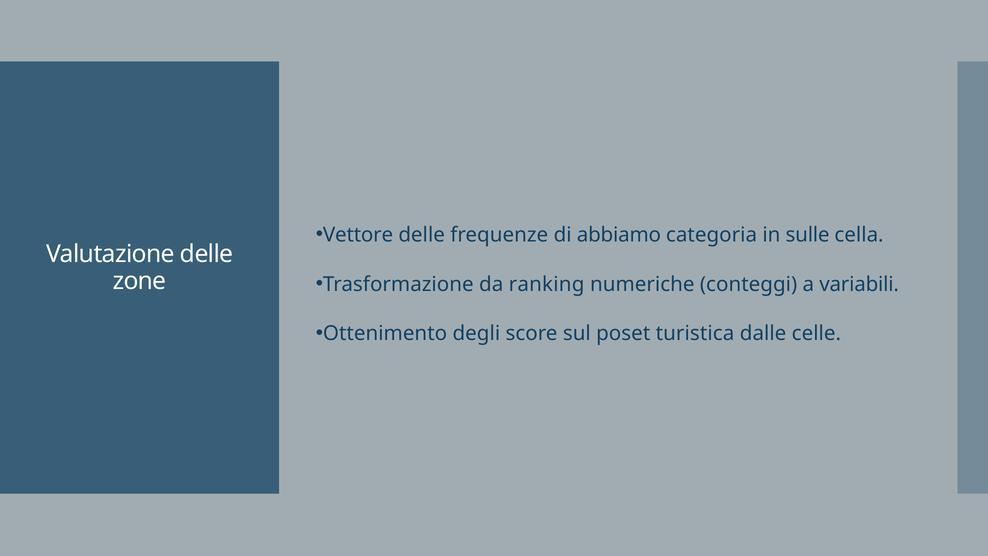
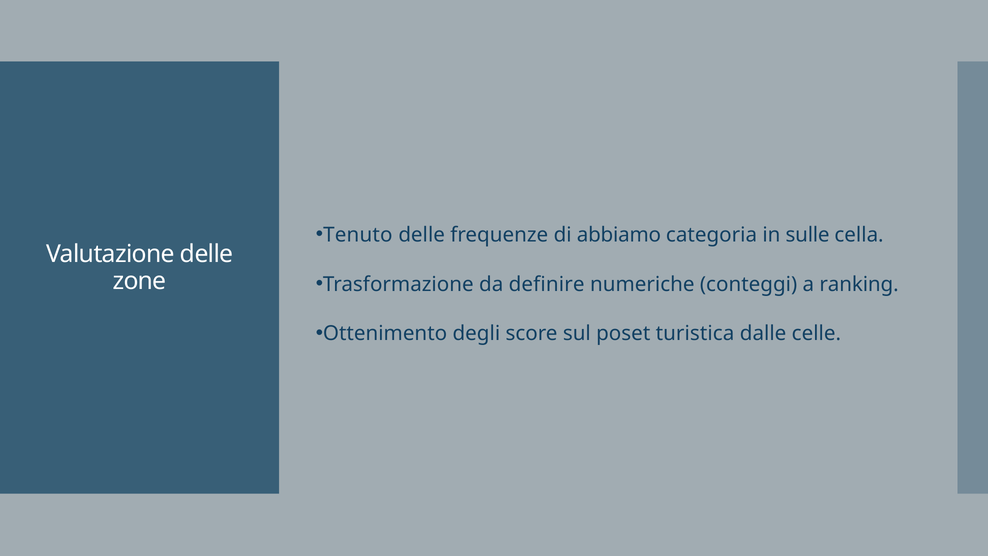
Vettore: Vettore -> Tenuto (358, 235)
ranking: ranking -> definire (547, 284)
variabili: variabili -> ranking (859, 284)
